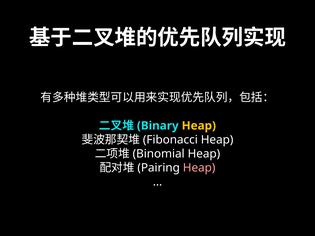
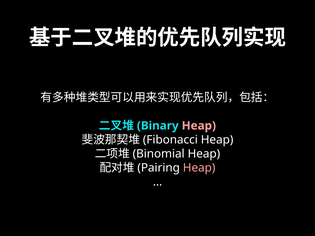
Heap colour: yellow -> pink (199, 126)
